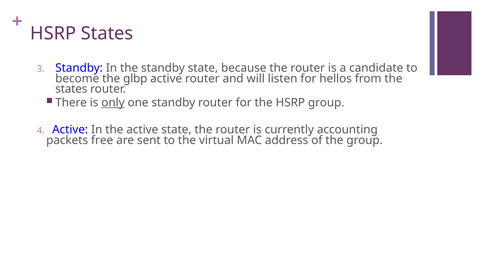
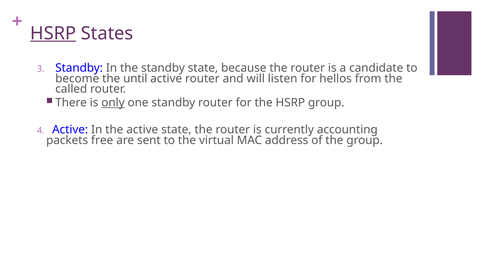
HSRP underline: none -> present (53, 33)
glbp: glbp -> until (135, 79)
states: states -> called (71, 89)
